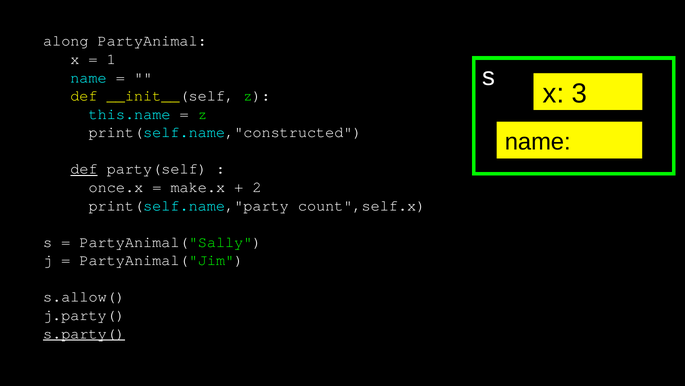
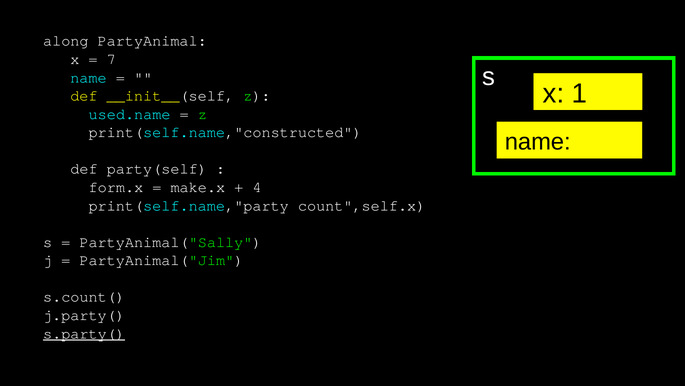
1: 1 -> 7 (111, 59)
3: 3 -> 1 (580, 93)
this.name: this.name -> used.name (130, 114)
def underline: present -> none (84, 169)
once.x: once.x -> form.x (116, 187)
2: 2 -> 4 (257, 187)
s.allow(: s.allow( -> s.count( (84, 296)
